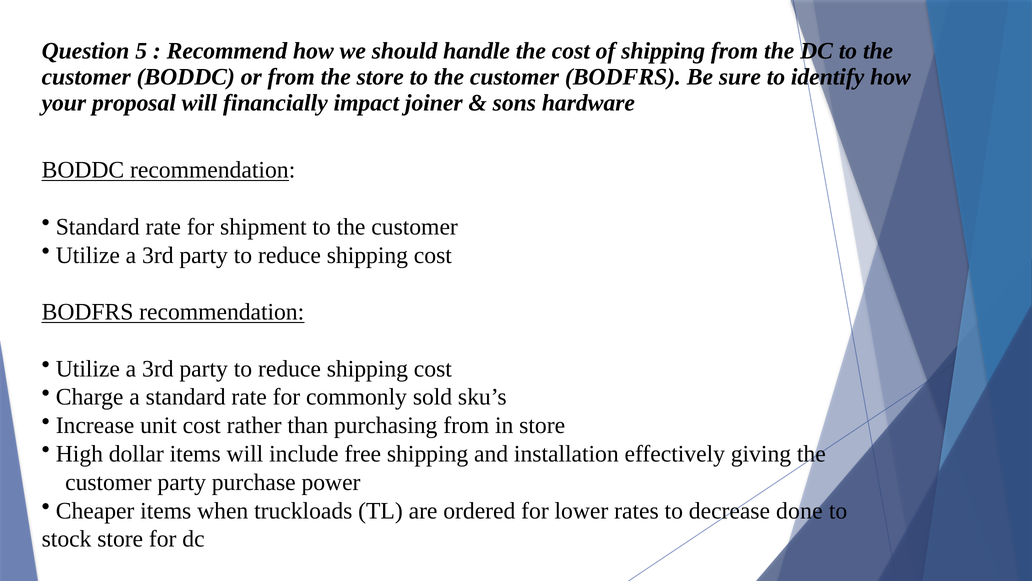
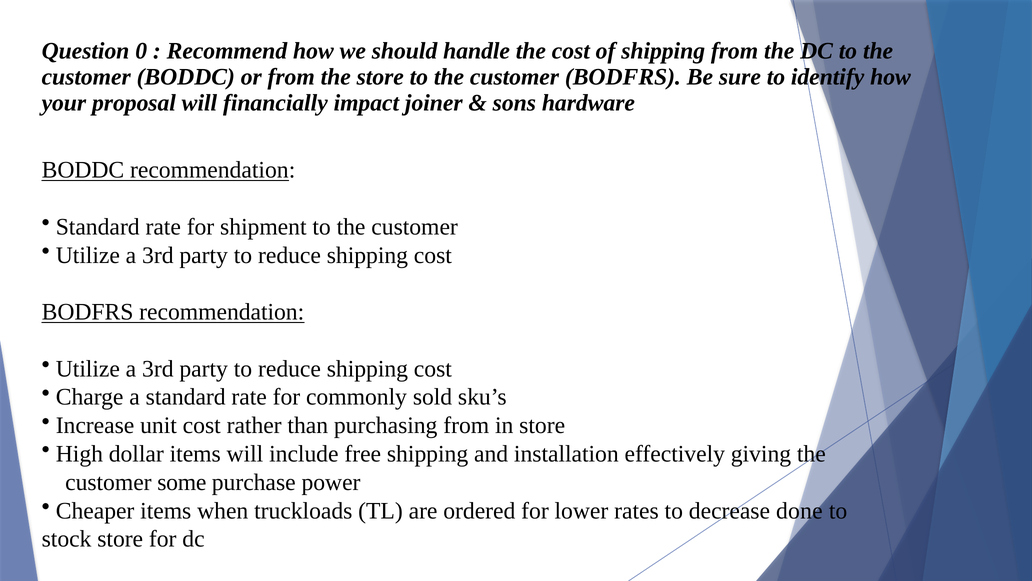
5: 5 -> 0 (141, 51)
customer party: party -> some (182, 482)
